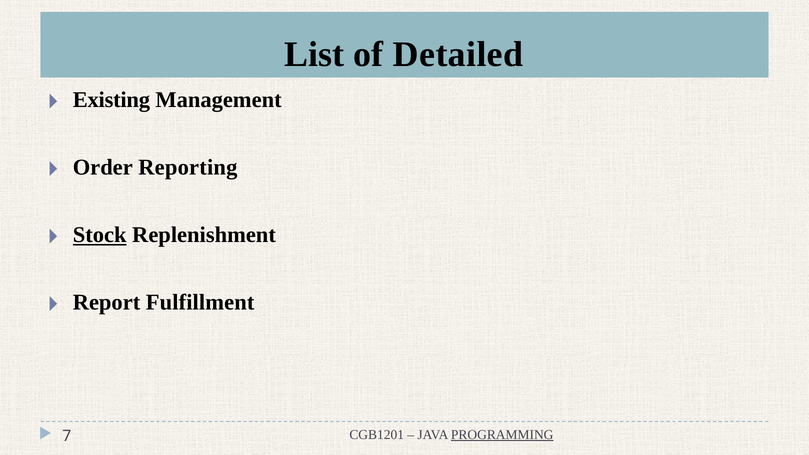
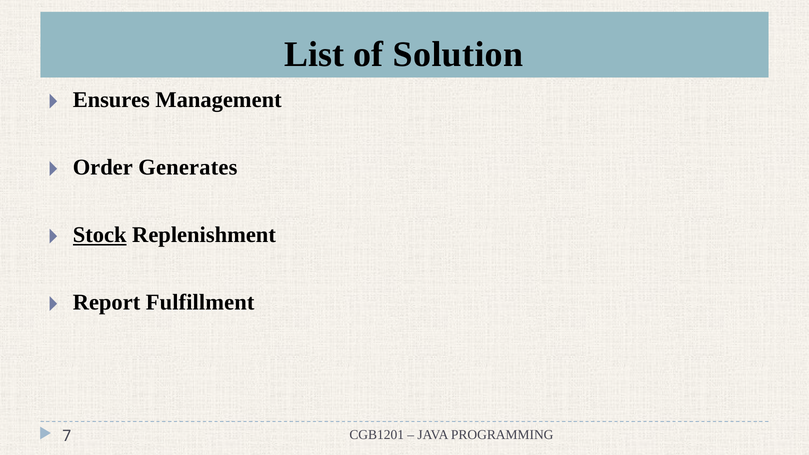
Detailed: Detailed -> Solution (458, 54)
Existing: Existing -> Ensures (111, 100)
Reporting: Reporting -> Generates (188, 168)
PROGRAMMING underline: present -> none (502, 435)
